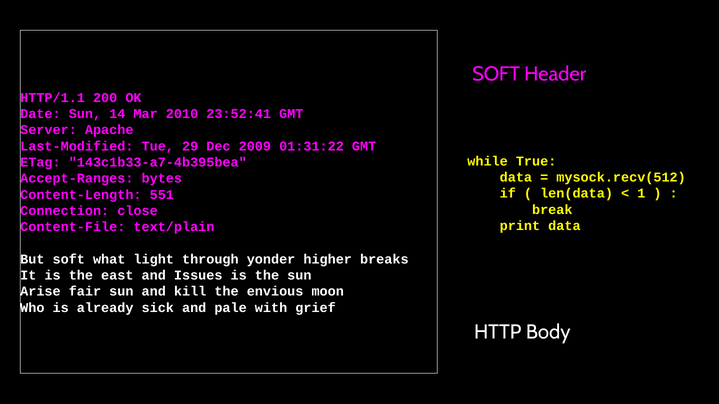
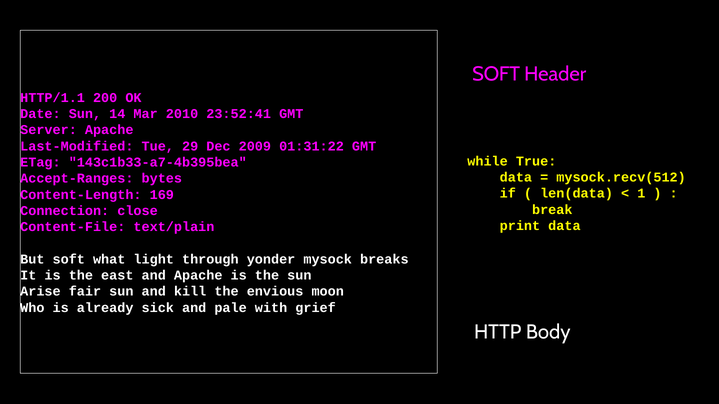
551: 551 -> 169 (162, 195)
higher: higher -> mysock (328, 259)
and Issues: Issues -> Apache (198, 276)
